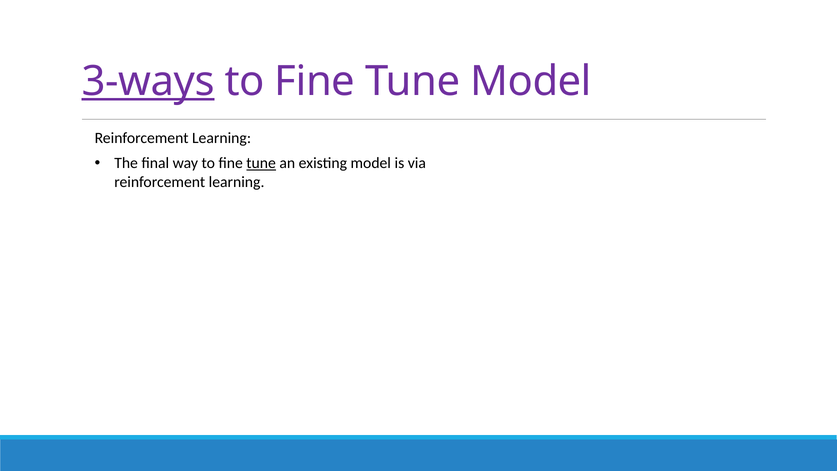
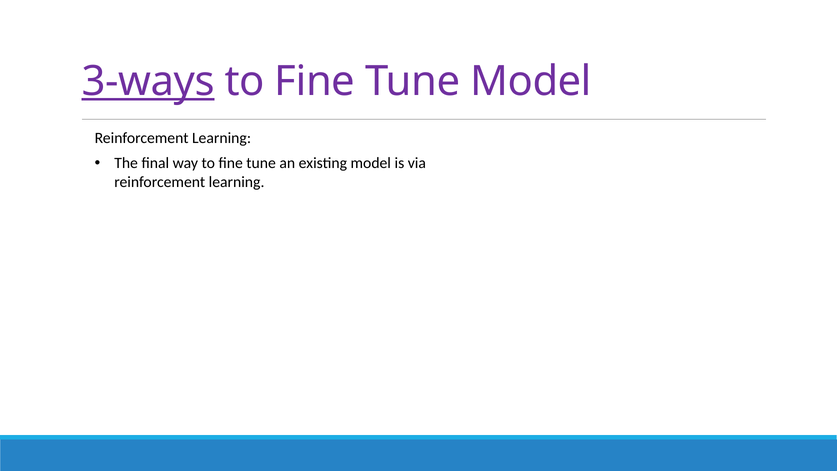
tune underline: present -> none (261, 163)
